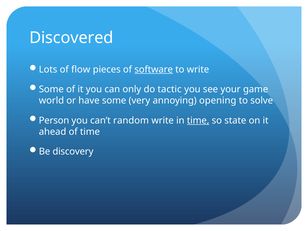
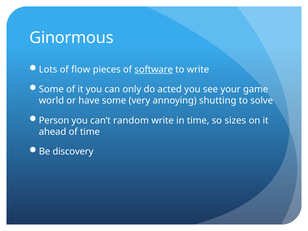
Discovered: Discovered -> Ginormous (71, 38)
tactic: tactic -> acted (170, 89)
opening: opening -> shutting (218, 101)
time underline: present -> none (198, 120)
state: state -> sizes (235, 120)
